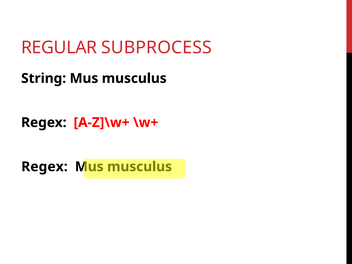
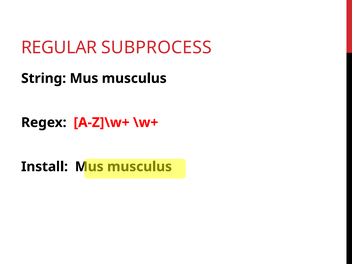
Regex: Regex -> Install (45, 167)
